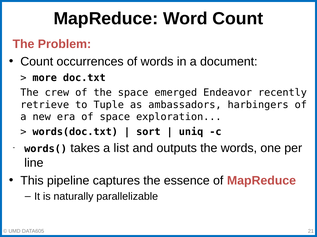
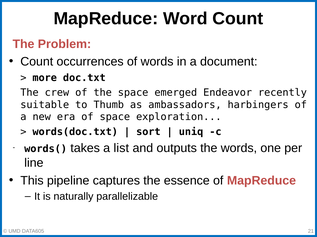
retrieve: retrieve -> suitable (45, 105)
Tuple: Tuple -> Thumb (109, 105)
